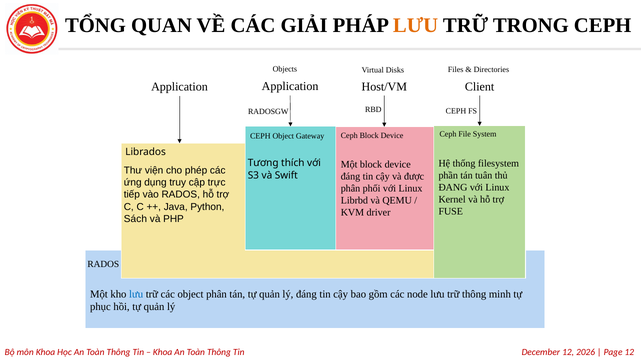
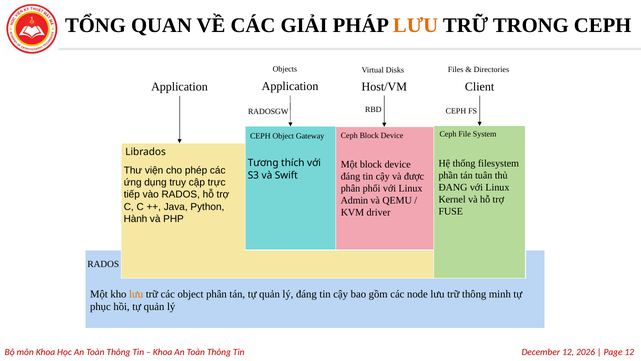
Librbd: Librbd -> Admin (354, 200)
Sách: Sách -> Hành (135, 218)
lưu colour: blue -> orange (136, 294)
